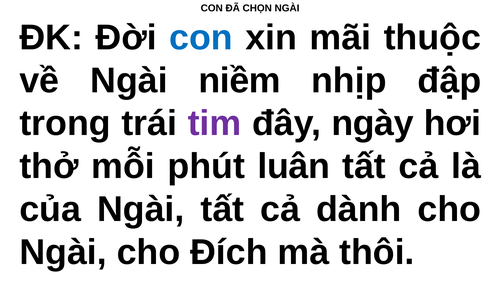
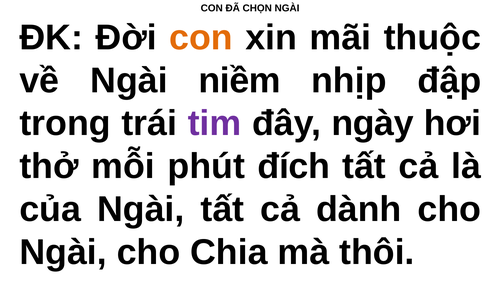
con colour: blue -> orange (201, 38)
luân: luân -> đích (294, 166)
Đích: Đích -> Chia (229, 252)
